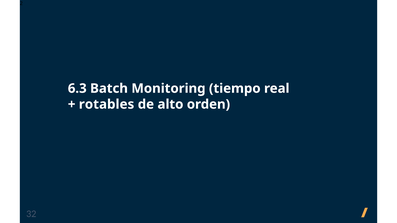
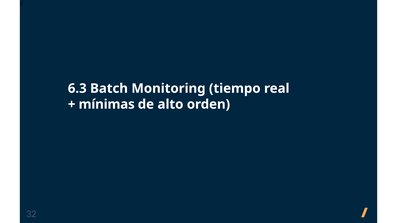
rotables: rotables -> mínimas (107, 104)
